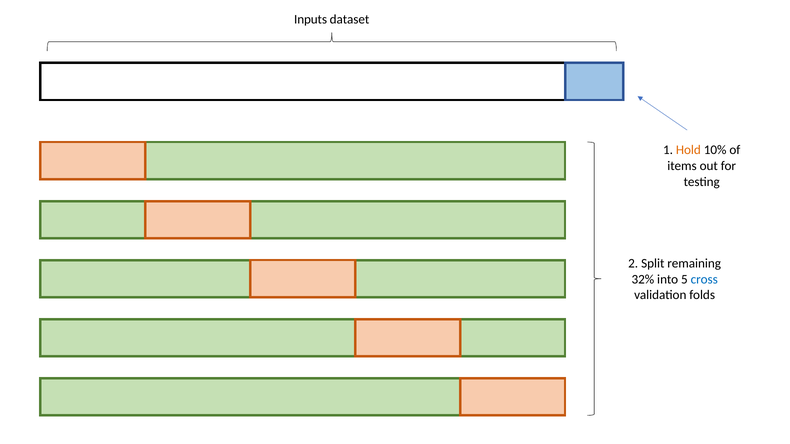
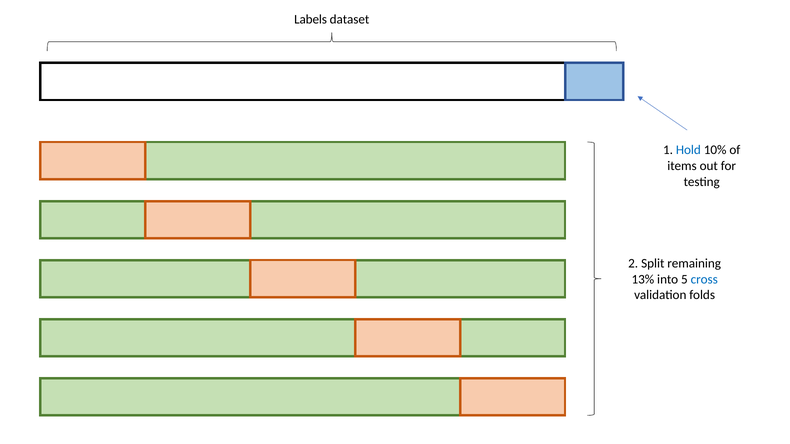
Inputs: Inputs -> Labels (311, 19)
Hold colour: orange -> blue (688, 150)
32%: 32% -> 13% (643, 280)
